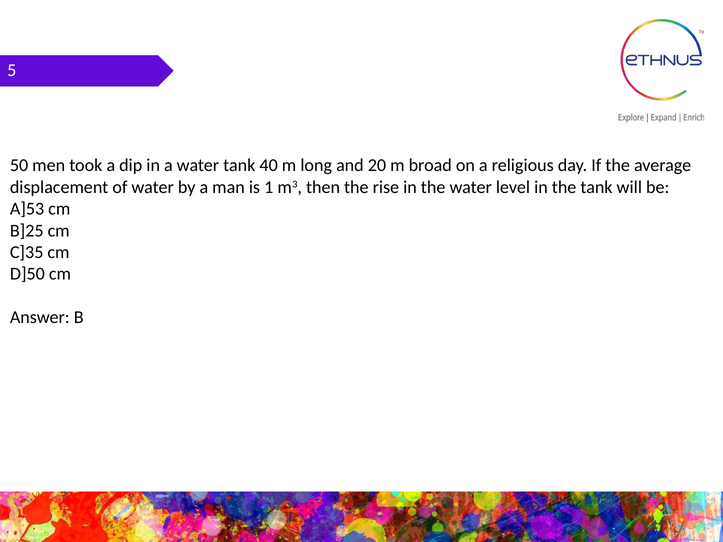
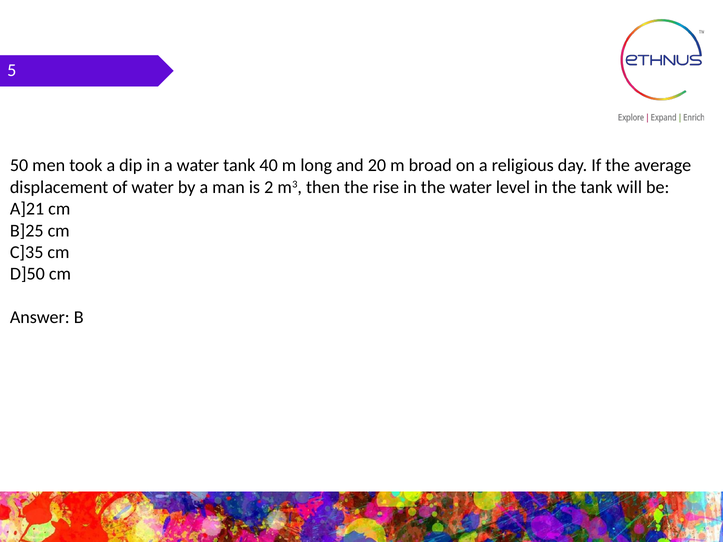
1: 1 -> 2 (269, 187)
A]53: A]53 -> A]21 (27, 209)
